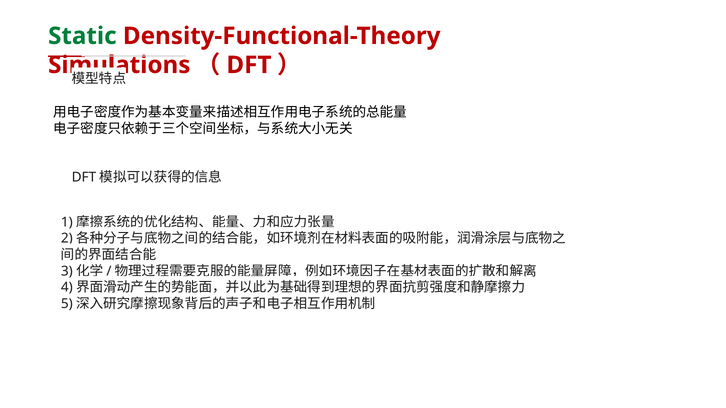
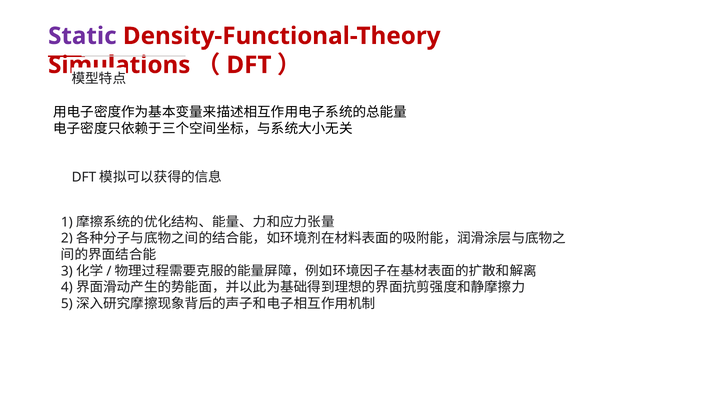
Static colour: green -> purple (82, 36)
